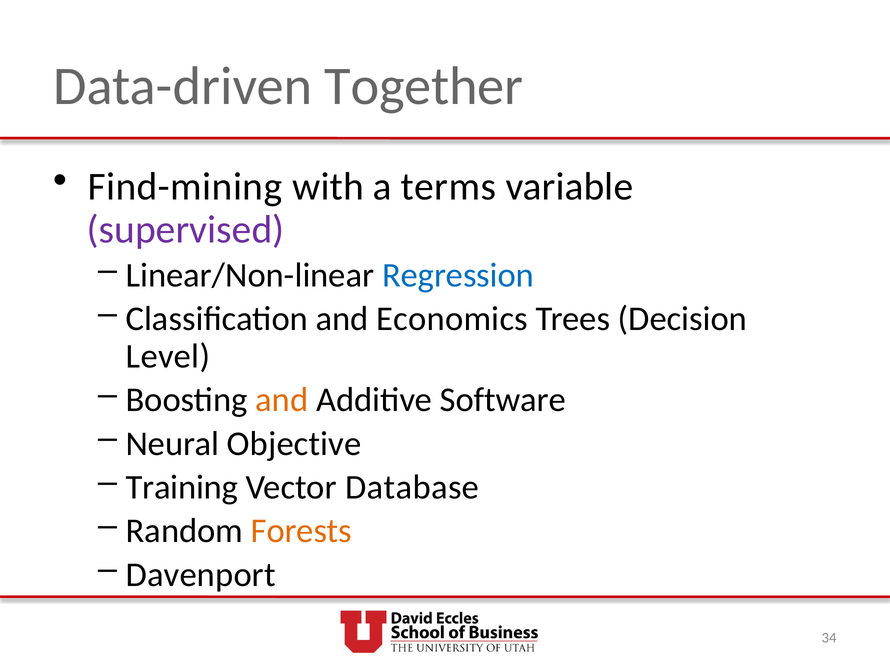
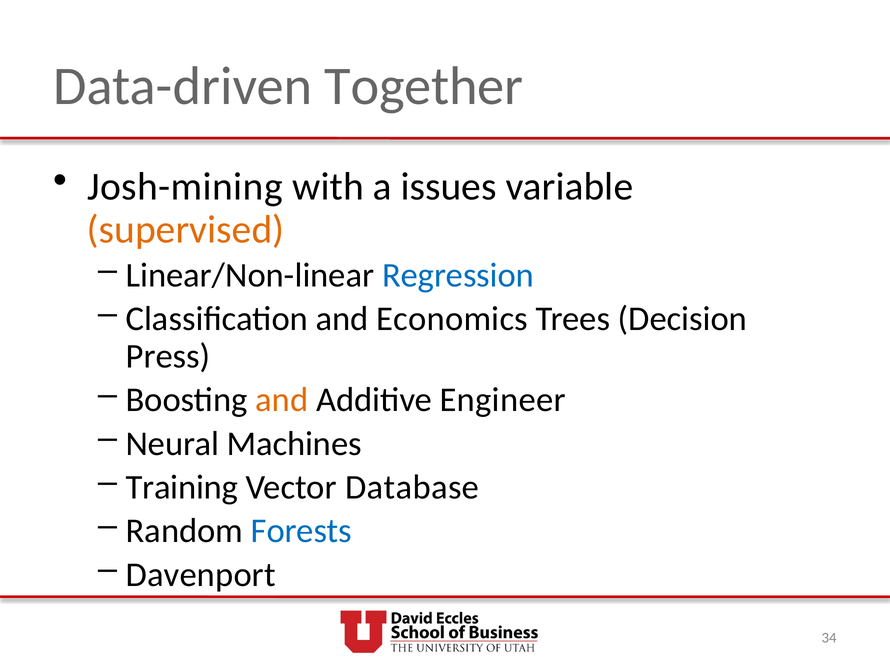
Find-mining: Find-mining -> Josh-mining (185, 187)
terms: terms -> issues (449, 187)
supervised colour: purple -> orange (186, 229)
Level: Level -> Press (168, 356)
Software: Software -> Engineer (503, 400)
Objective: Objective -> Machines (294, 443)
Forests colour: orange -> blue (301, 531)
